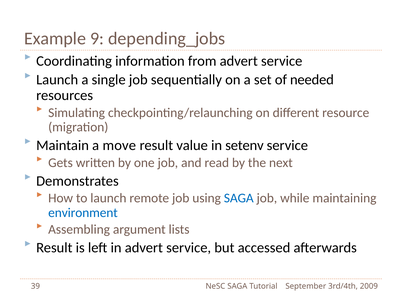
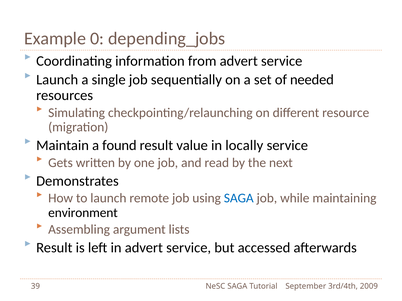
9: 9 -> 0 (97, 39)
move: move -> found (119, 146)
setenv: setenv -> locally (244, 146)
environment colour: blue -> black (83, 213)
